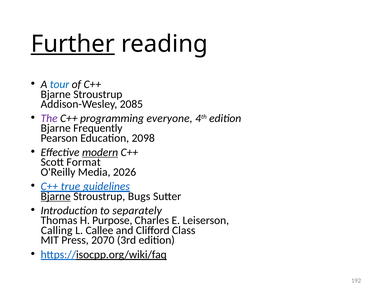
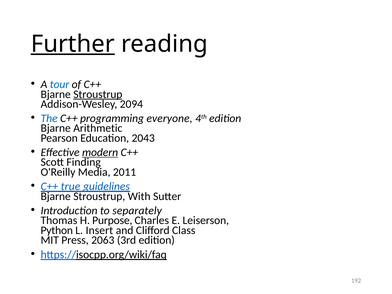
Stroustrup underline: none -> present (98, 94)
2085: 2085 -> 2094 (131, 104)
The colour: purple -> blue (49, 118)
Frequently: Frequently -> Arithmetic (98, 128)
2098: 2098 -> 2043 (143, 138)
Format: Format -> Finding (84, 162)
2026: 2026 -> 2011 (125, 172)
Bjarne underline: present -> none (56, 196)
Bugs: Bugs -> With (139, 196)
Calling: Calling -> Python (57, 230)
Callee: Callee -> Insert (99, 230)
2070: 2070 -> 2063 (103, 240)
